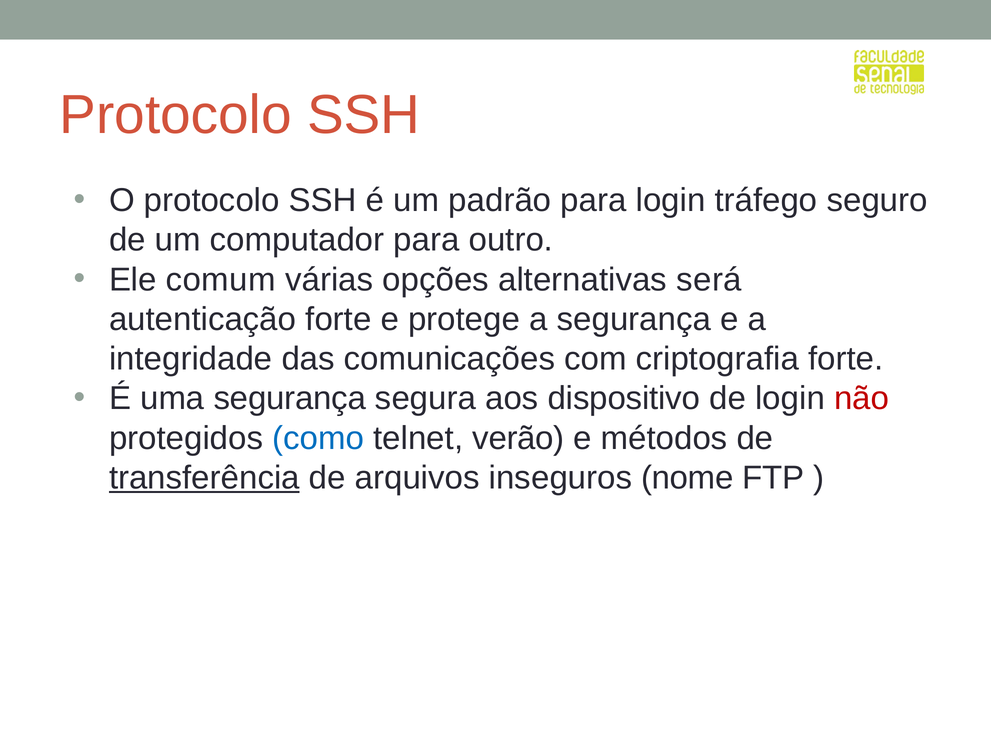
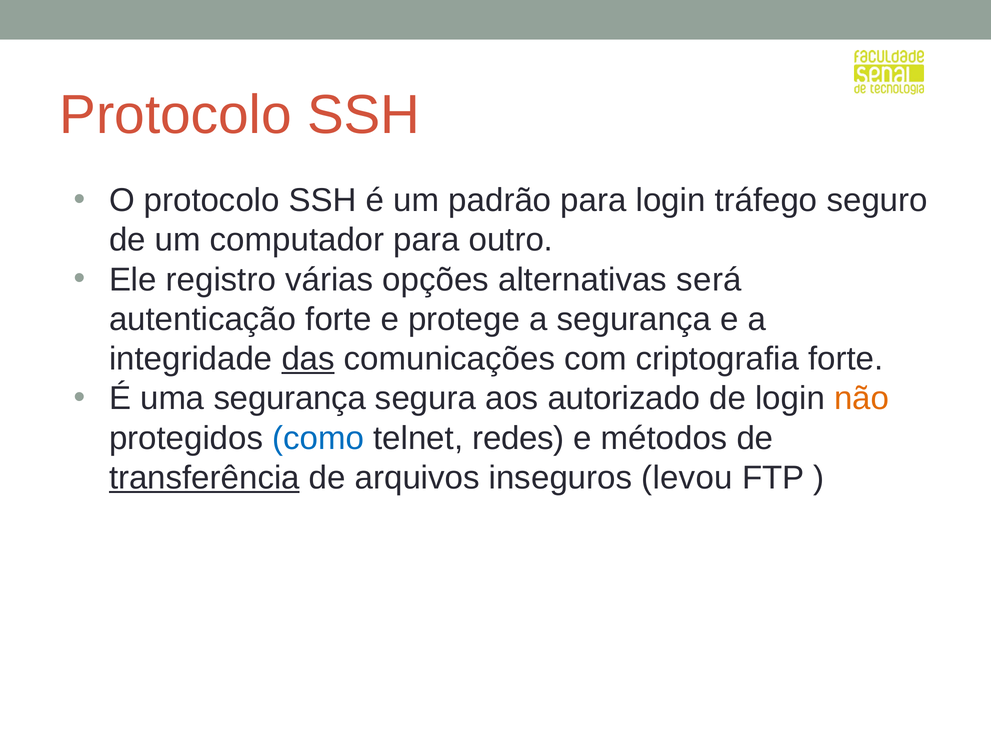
comum: comum -> registro (221, 280)
das underline: none -> present (308, 359)
dispositivo: dispositivo -> autorizado (624, 399)
não colour: red -> orange (862, 399)
verão: verão -> redes (518, 438)
nome: nome -> levou (687, 478)
